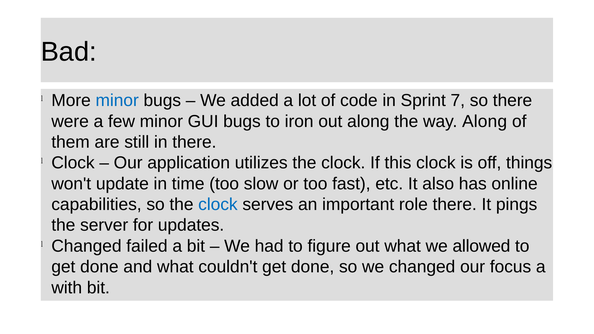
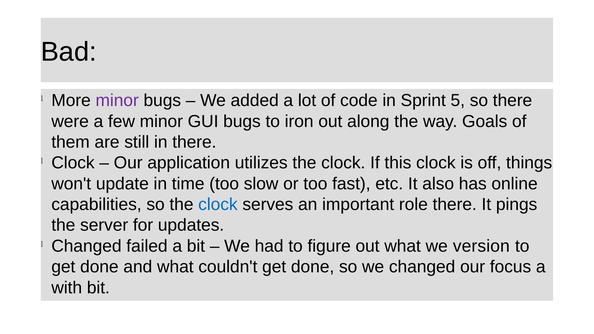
minor colour: blue -> purple (117, 101)
7: 7 -> 5 (458, 101)
way Along: Along -> Goals (485, 121)
allowed: allowed -> version (481, 246)
